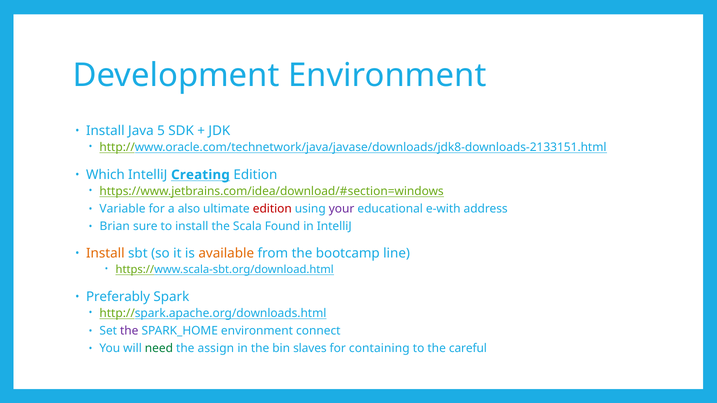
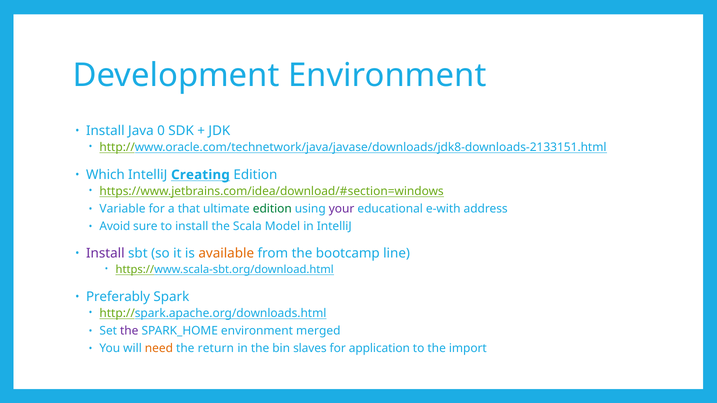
5: 5 -> 0 (161, 131)
also: also -> that (189, 209)
edition colour: red -> green (272, 209)
Brian: Brian -> Avoid (115, 227)
Found: Found -> Model (282, 227)
Install colour: orange -> purple (105, 254)
connect: connect -> merged (318, 331)
need colour: green -> orange (159, 349)
assign: assign -> return (216, 349)
containing: containing -> application (379, 349)
careful: careful -> import (468, 349)
